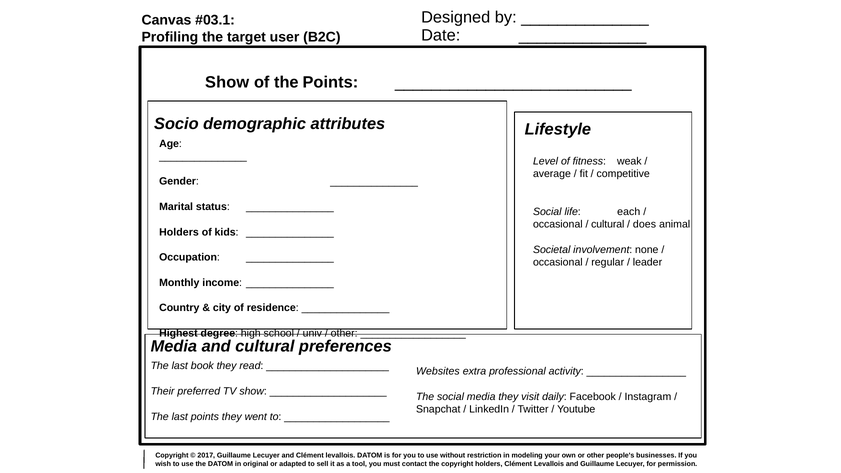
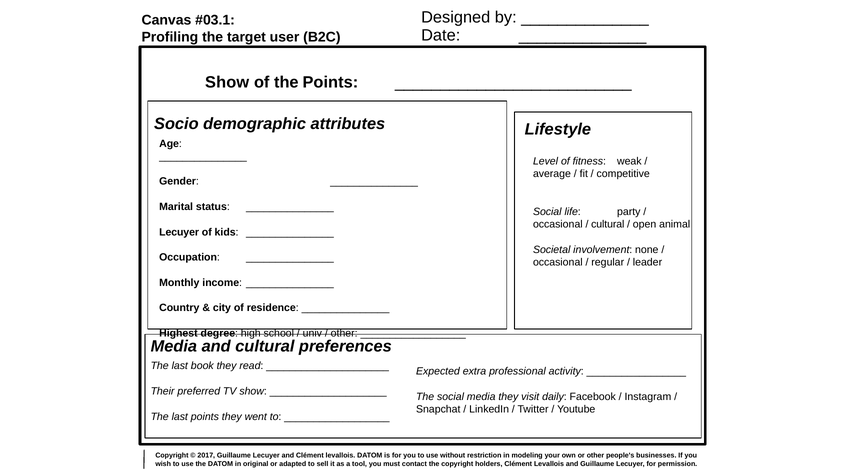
each: each -> party (629, 212)
does: does -> open (645, 224)
Holders: Holders -> Lecuyer (179, 232)
Websites: Websites -> Expected (438, 371)
